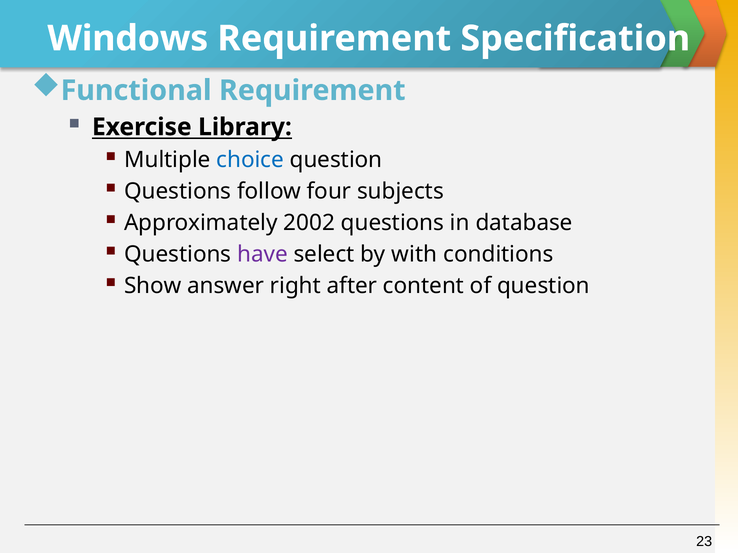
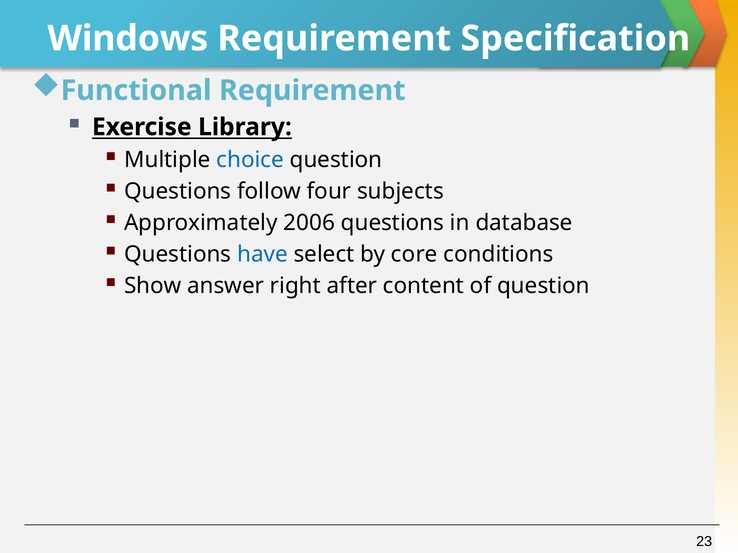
2002: 2002 -> 2006 (309, 223)
have colour: purple -> blue (262, 254)
with: with -> core (414, 254)
